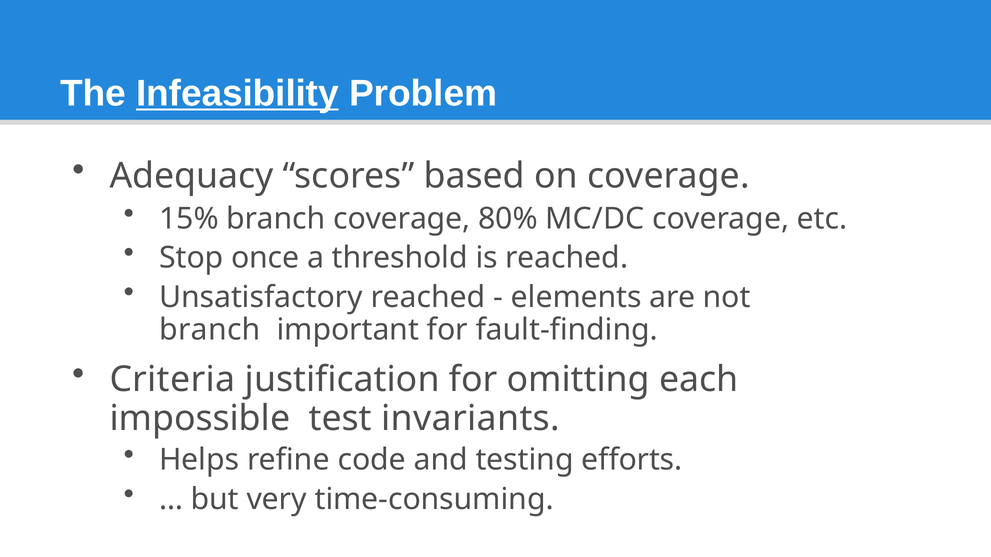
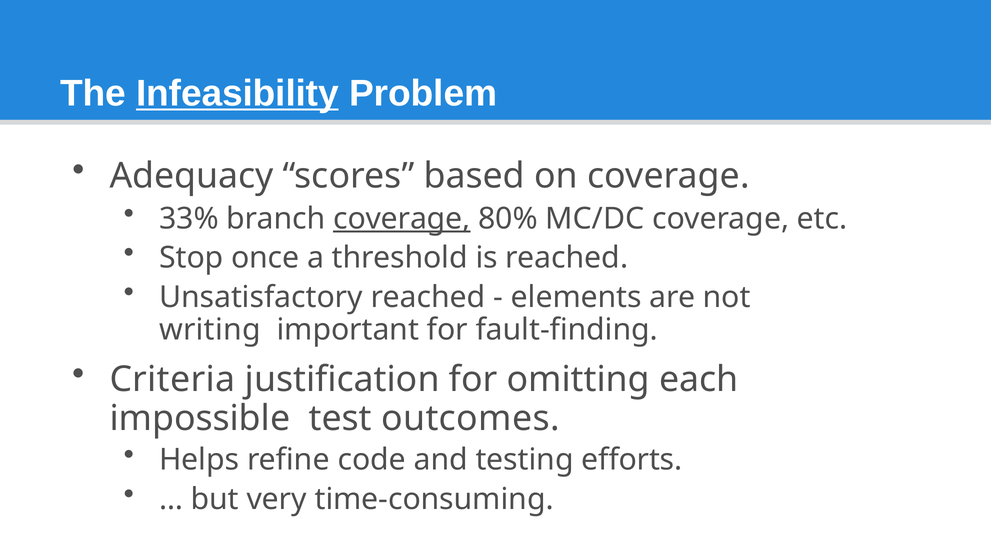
15%: 15% -> 33% (189, 219)
coverage underline: none -> present (402, 219)
branch: branch -> writing (210, 330)
invariants: invariants -> outcomes (471, 419)
